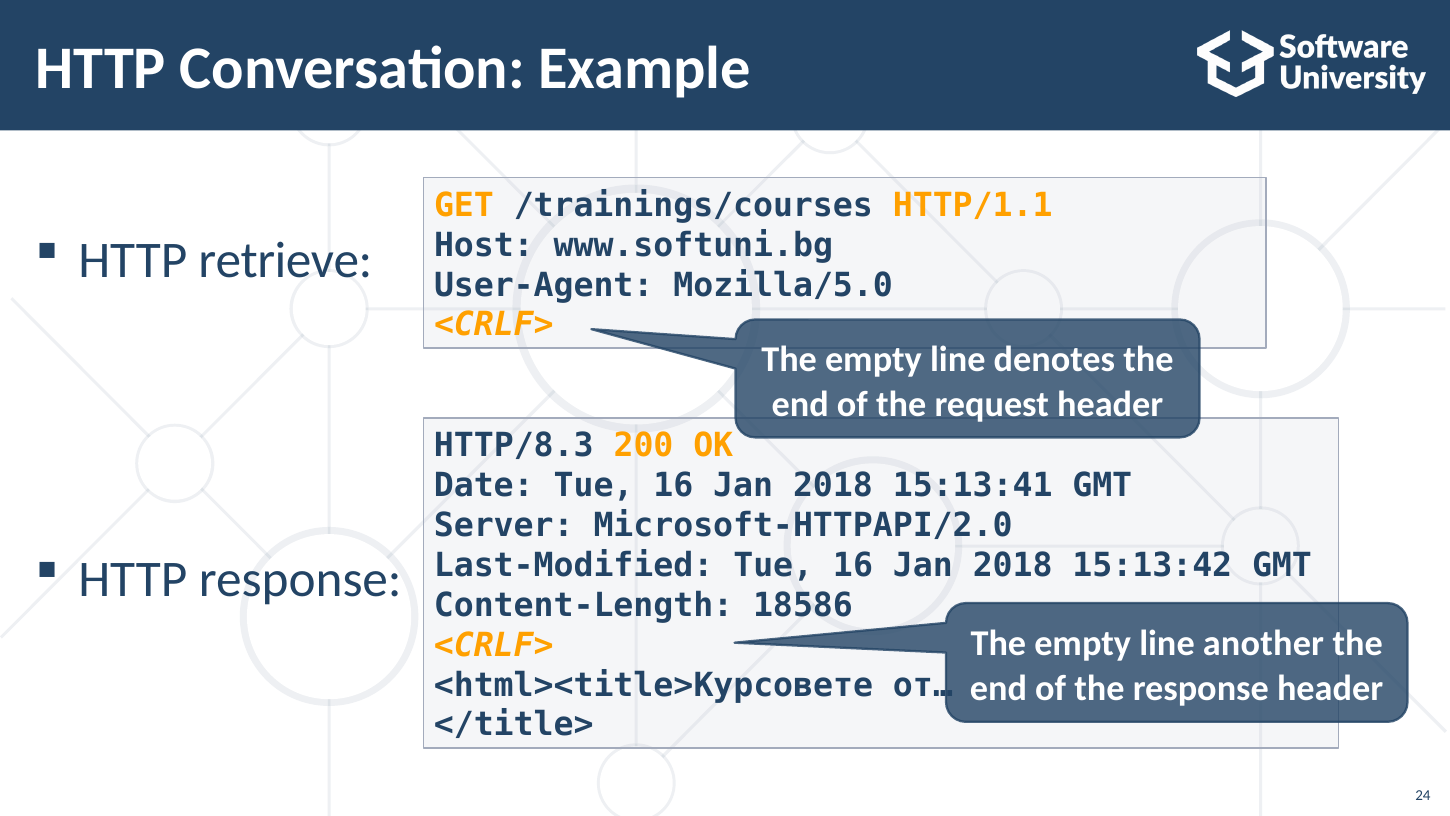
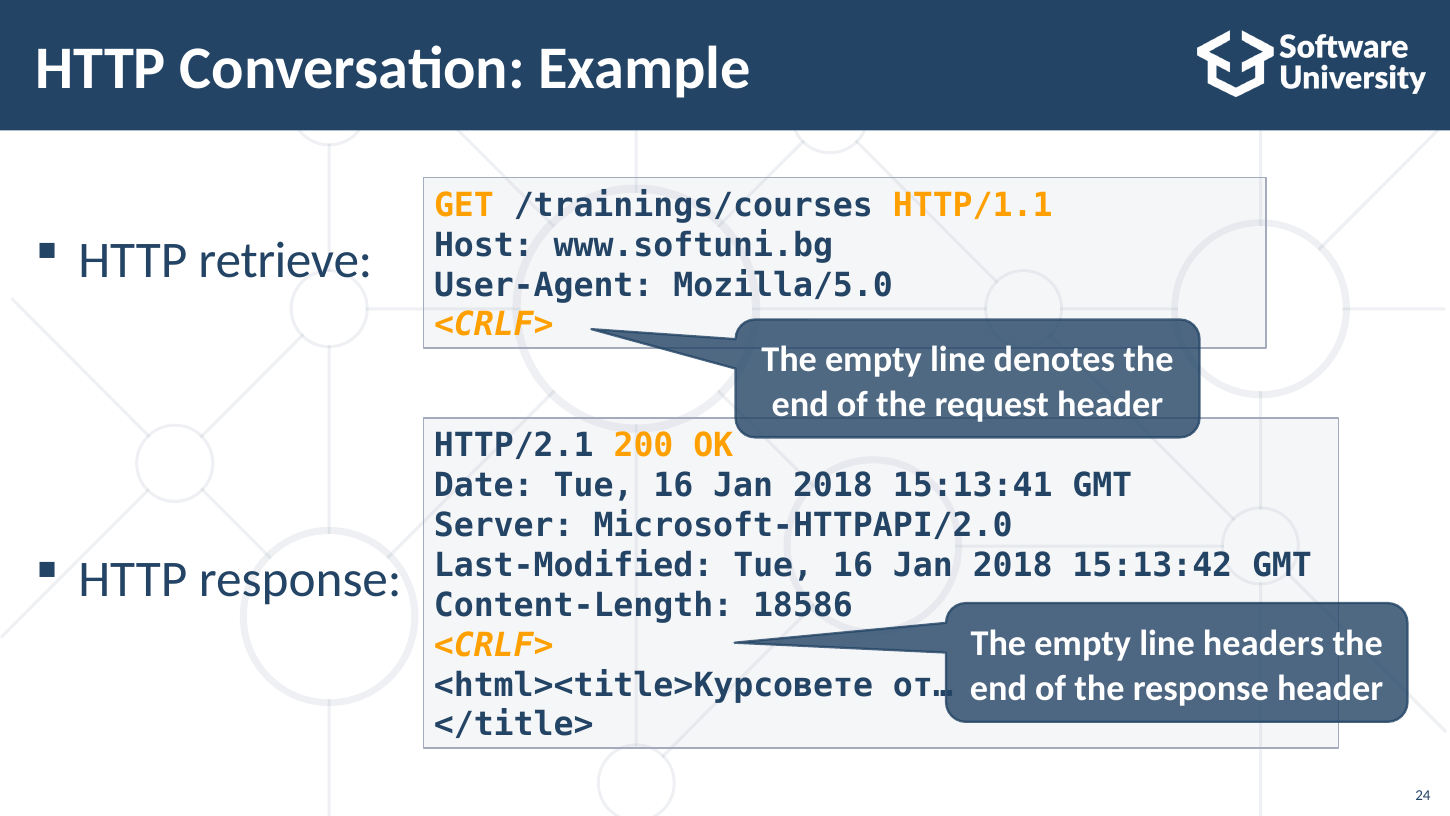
HTTP/8.3: HTTP/8.3 -> HTTP/2.1 (514, 446)
another: another -> headers (1264, 643)
